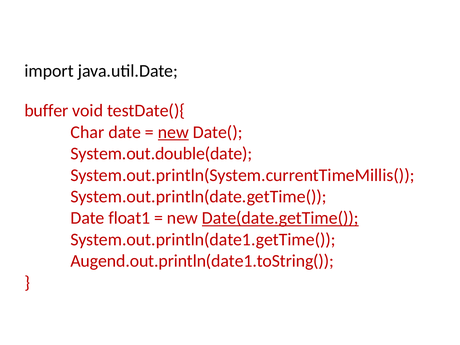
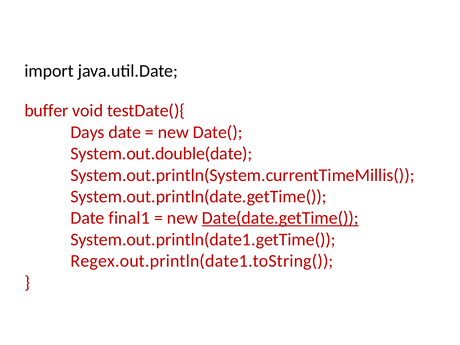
Char: Char -> Days (88, 132)
new underline: present -> none (173, 132)
float1: float1 -> final1 (129, 218)
Augend.out.println(date1.toString(: Augend.out.println(date1.toString( -> Regex.out.println(date1.toString( (202, 261)
